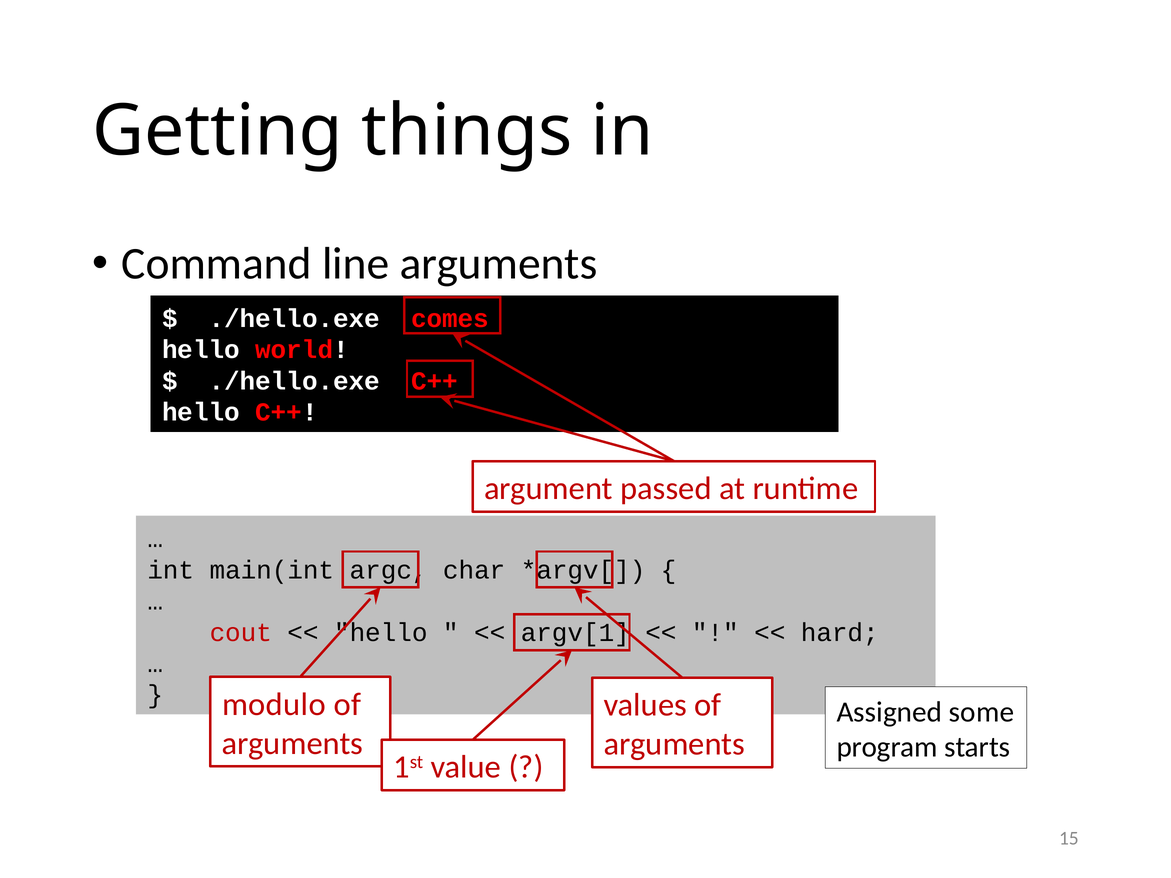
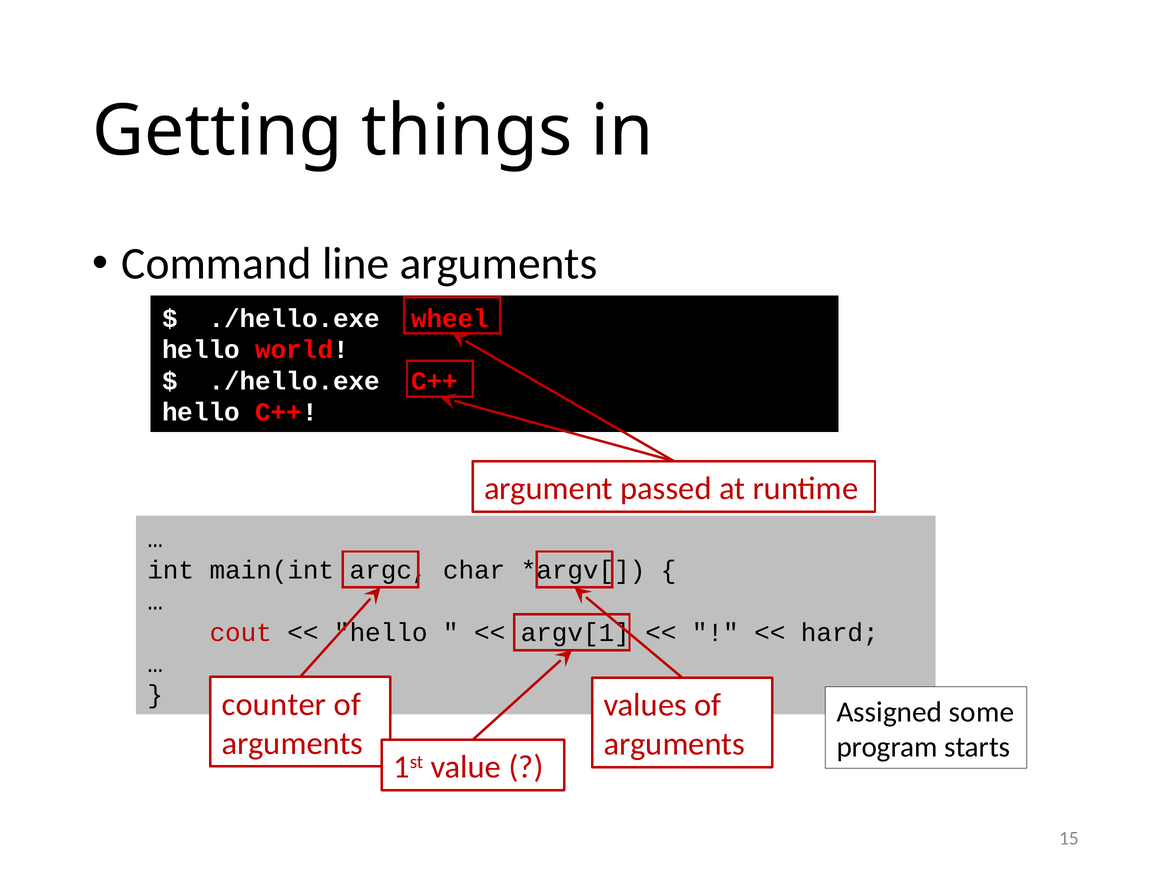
comes: comes -> wheel (450, 319)
modulo: modulo -> counter (274, 705)
